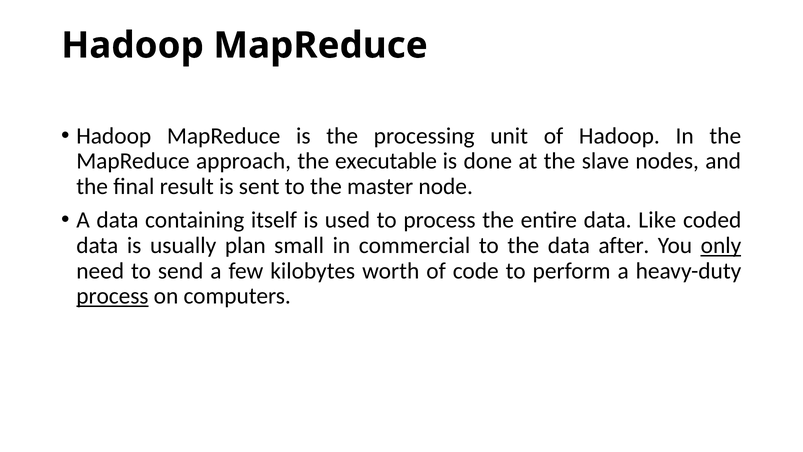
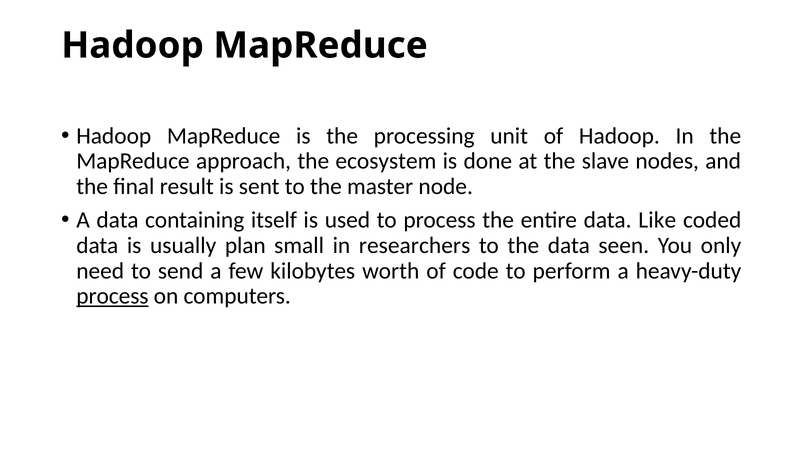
executable: executable -> ecosystem (386, 161)
commercial: commercial -> researchers (415, 245)
after: after -> seen (624, 245)
only underline: present -> none (721, 245)
